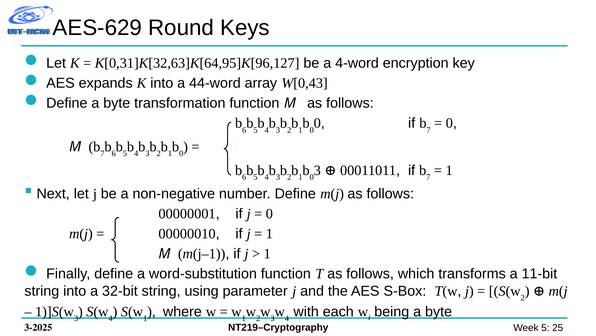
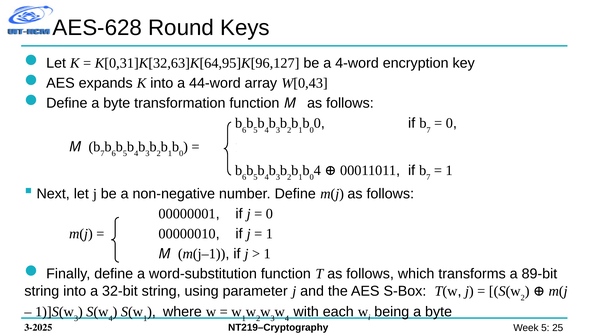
AES-629: AES-629 -> AES-628 (97, 28)
0 3: 3 -> 4 (317, 170)
11-bit: 11-bit -> 89-bit (539, 273)
